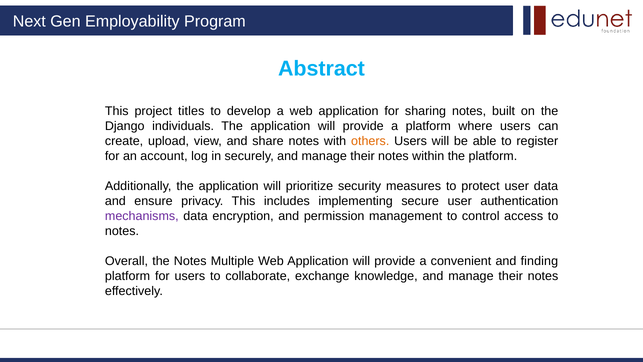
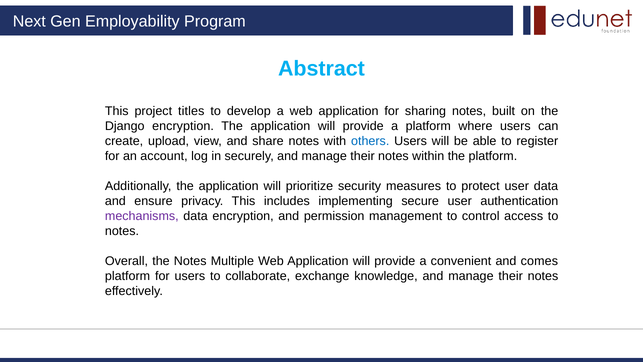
Django individuals: individuals -> encryption (183, 126)
others colour: orange -> blue (370, 141)
finding: finding -> comes (539, 261)
